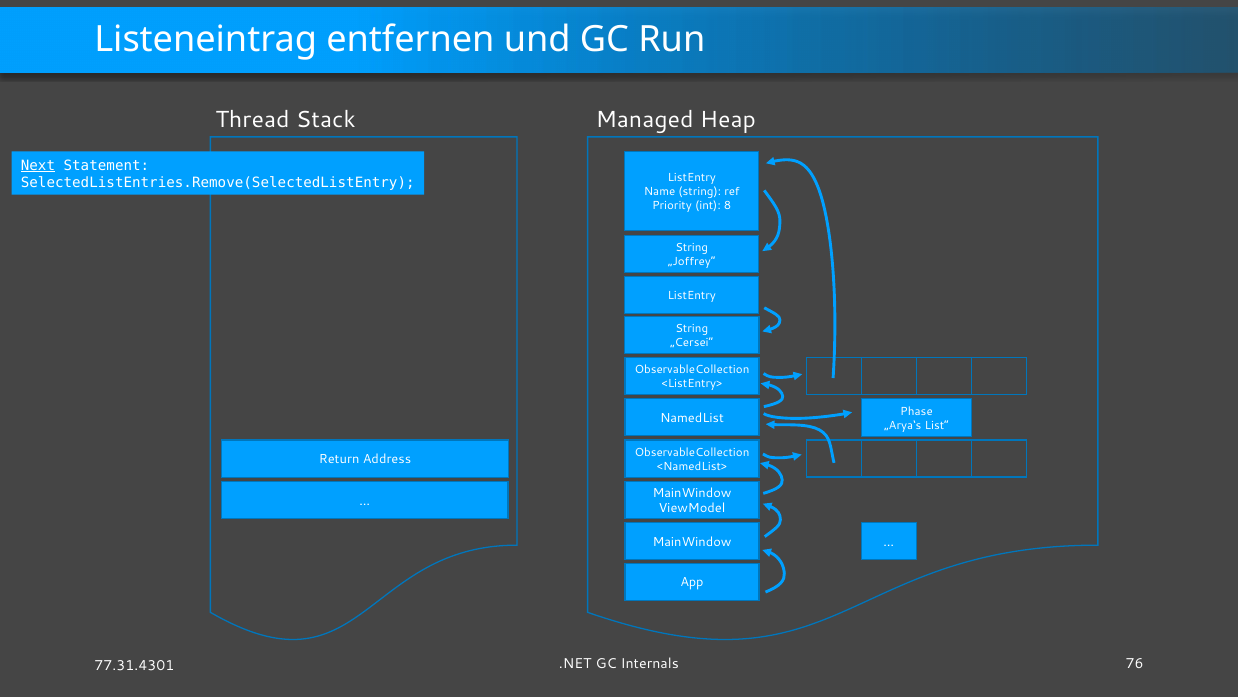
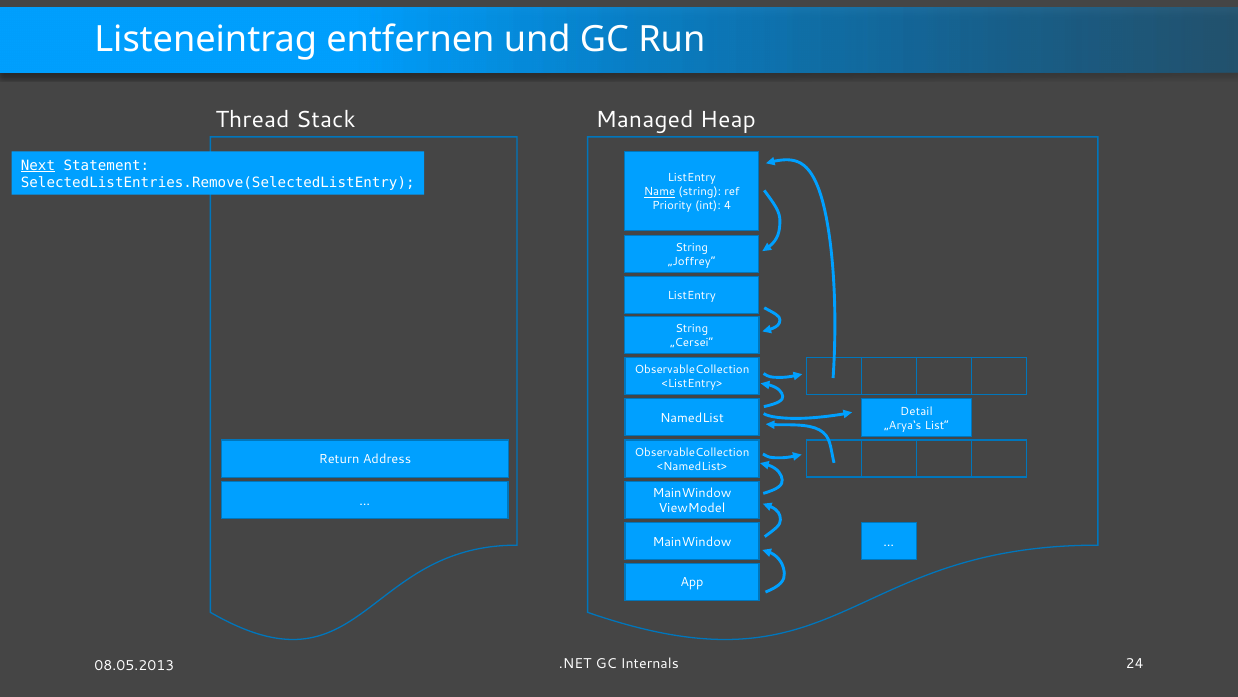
Name underline: none -> present (660, 192)
8: 8 -> 4 (728, 206)
Phase: Phase -> Detail (916, 411)
76: 76 -> 24 (1135, 663)
77.31.4301: 77.31.4301 -> 08.05.2013 (134, 665)
